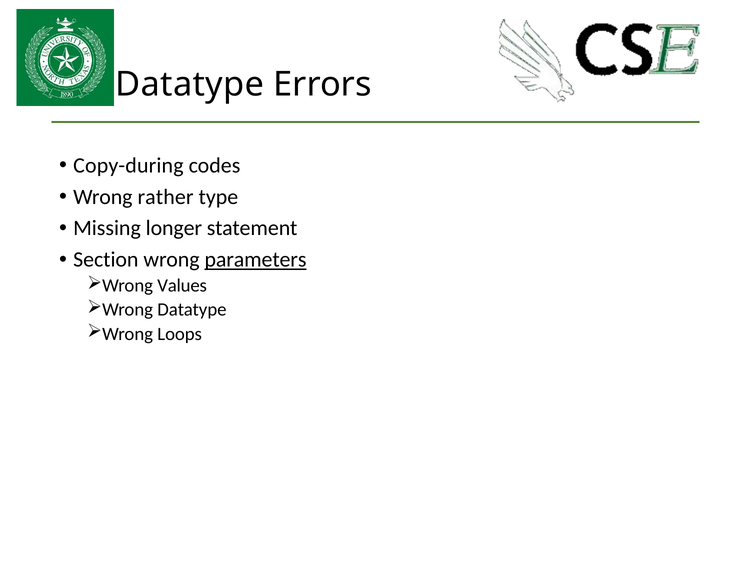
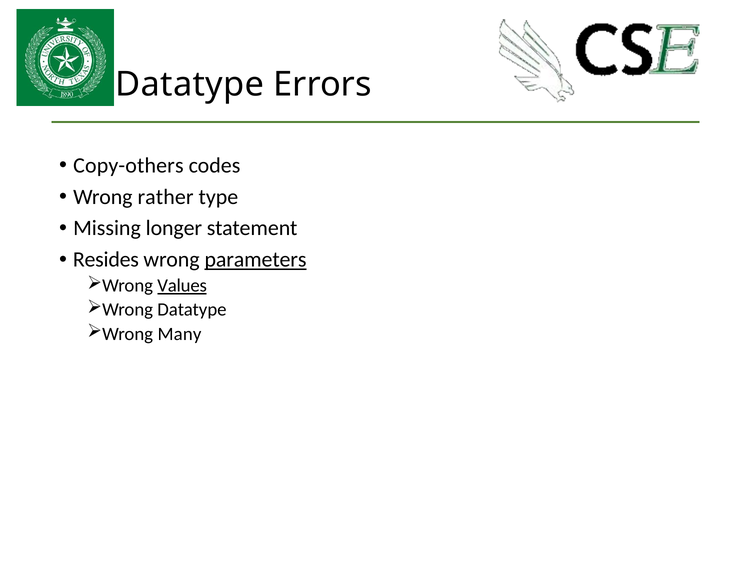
Copy-during: Copy-during -> Copy-others (128, 165)
Section: Section -> Resides (106, 260)
Values underline: none -> present (182, 286)
Loops: Loops -> Many (179, 334)
